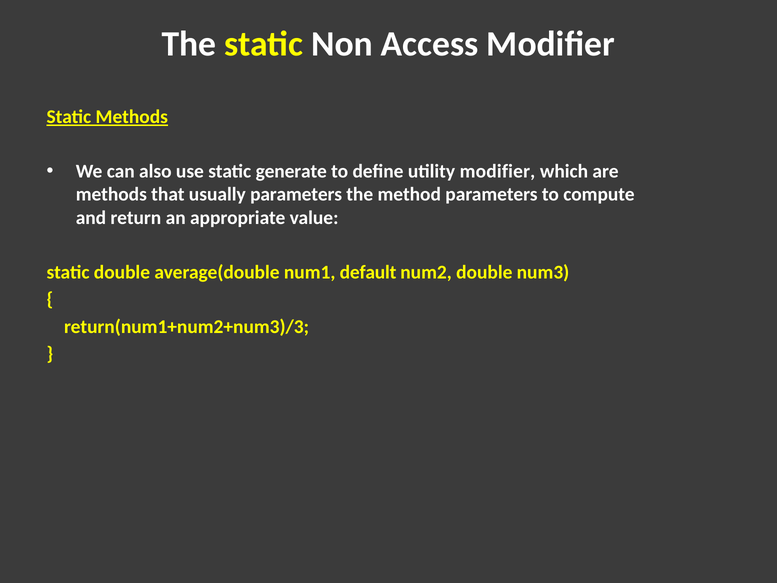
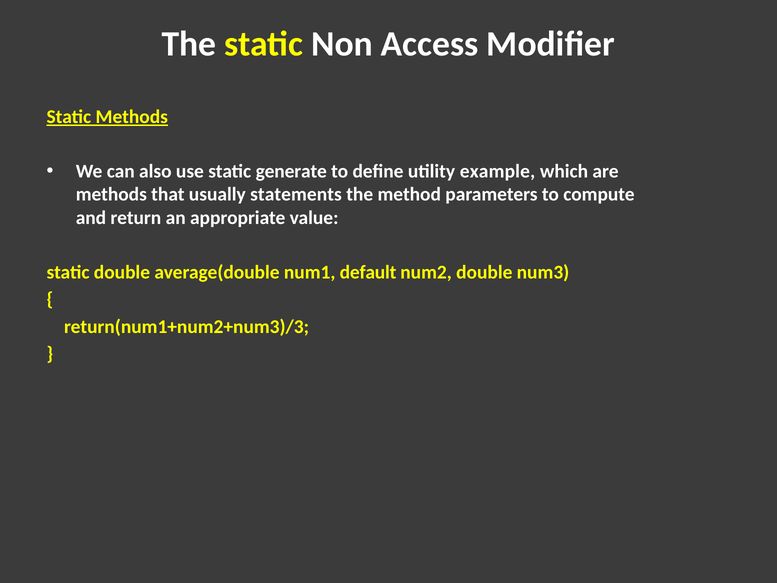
utility modifier: modifier -> example (497, 171)
usually parameters: parameters -> statements (296, 194)
